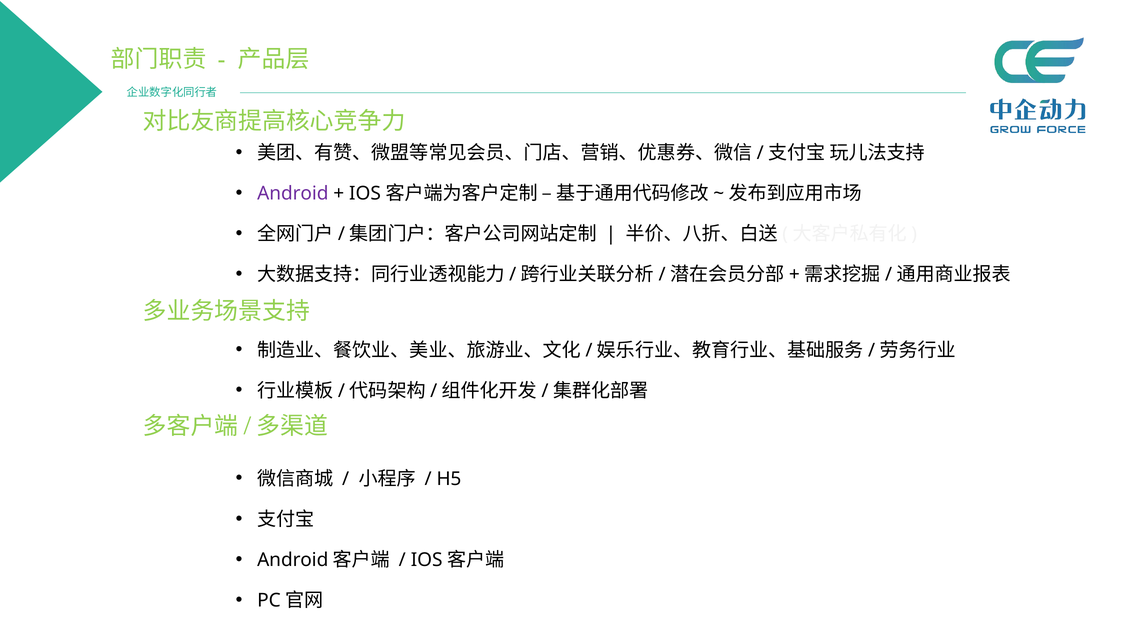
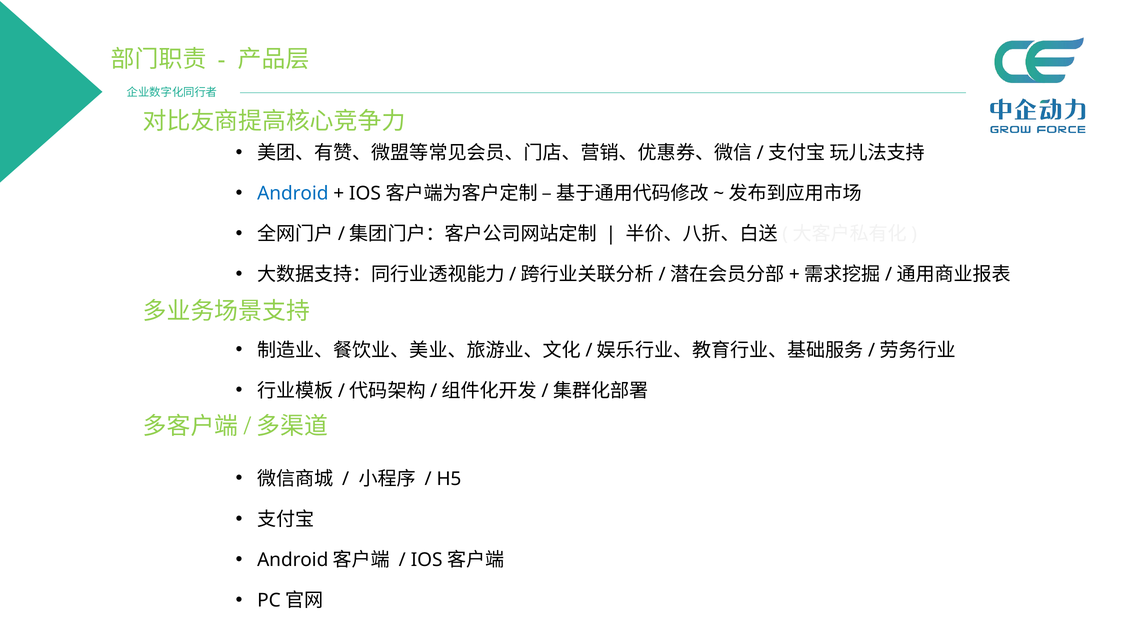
Android colour: purple -> blue (293, 194)
